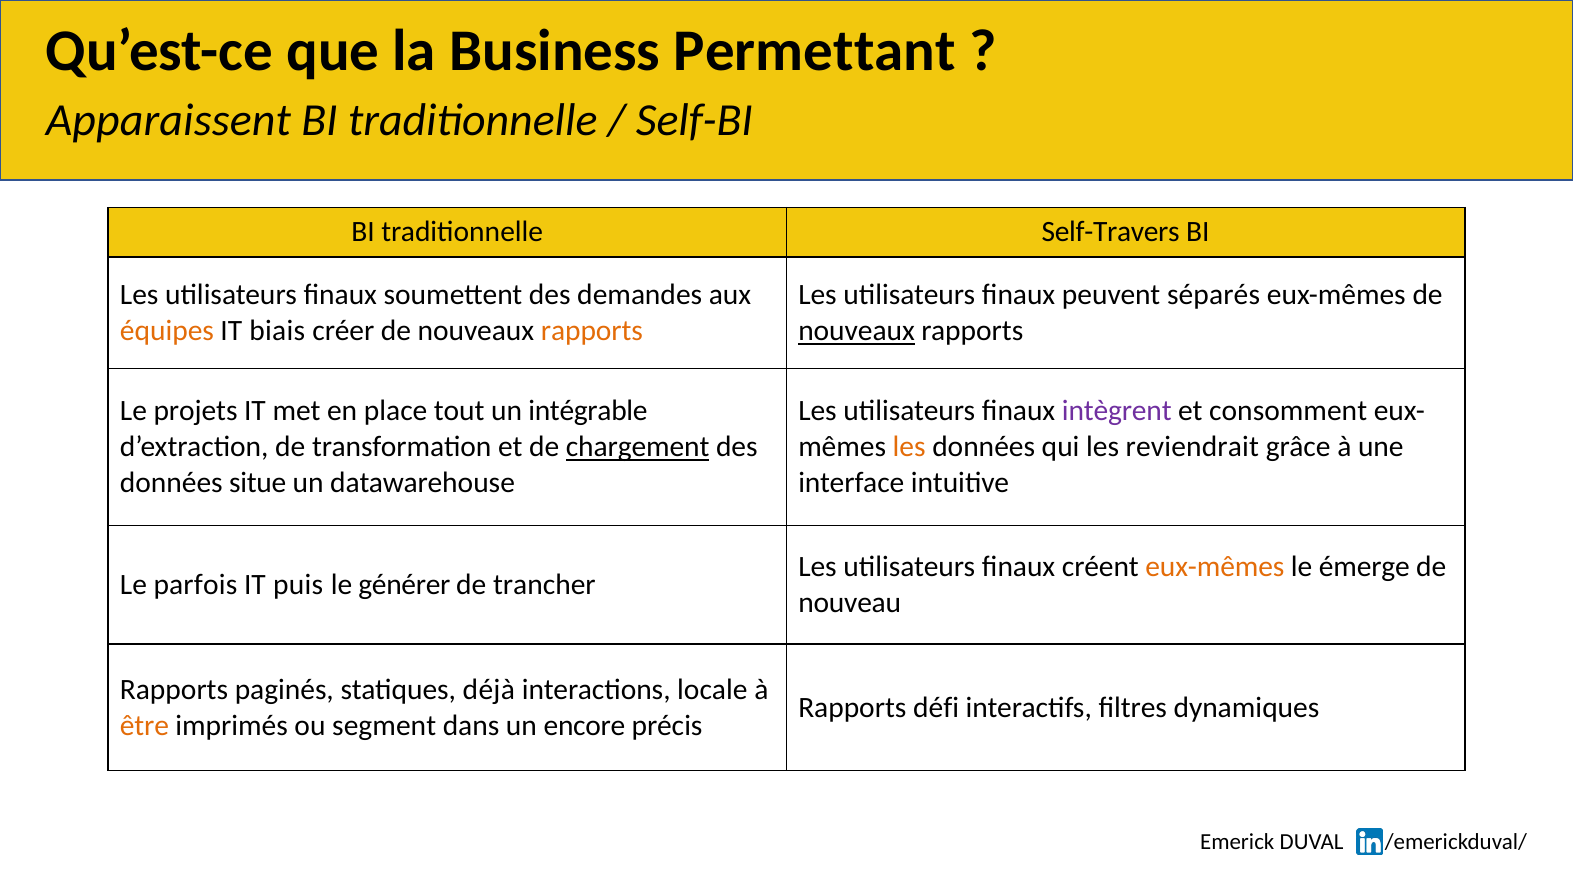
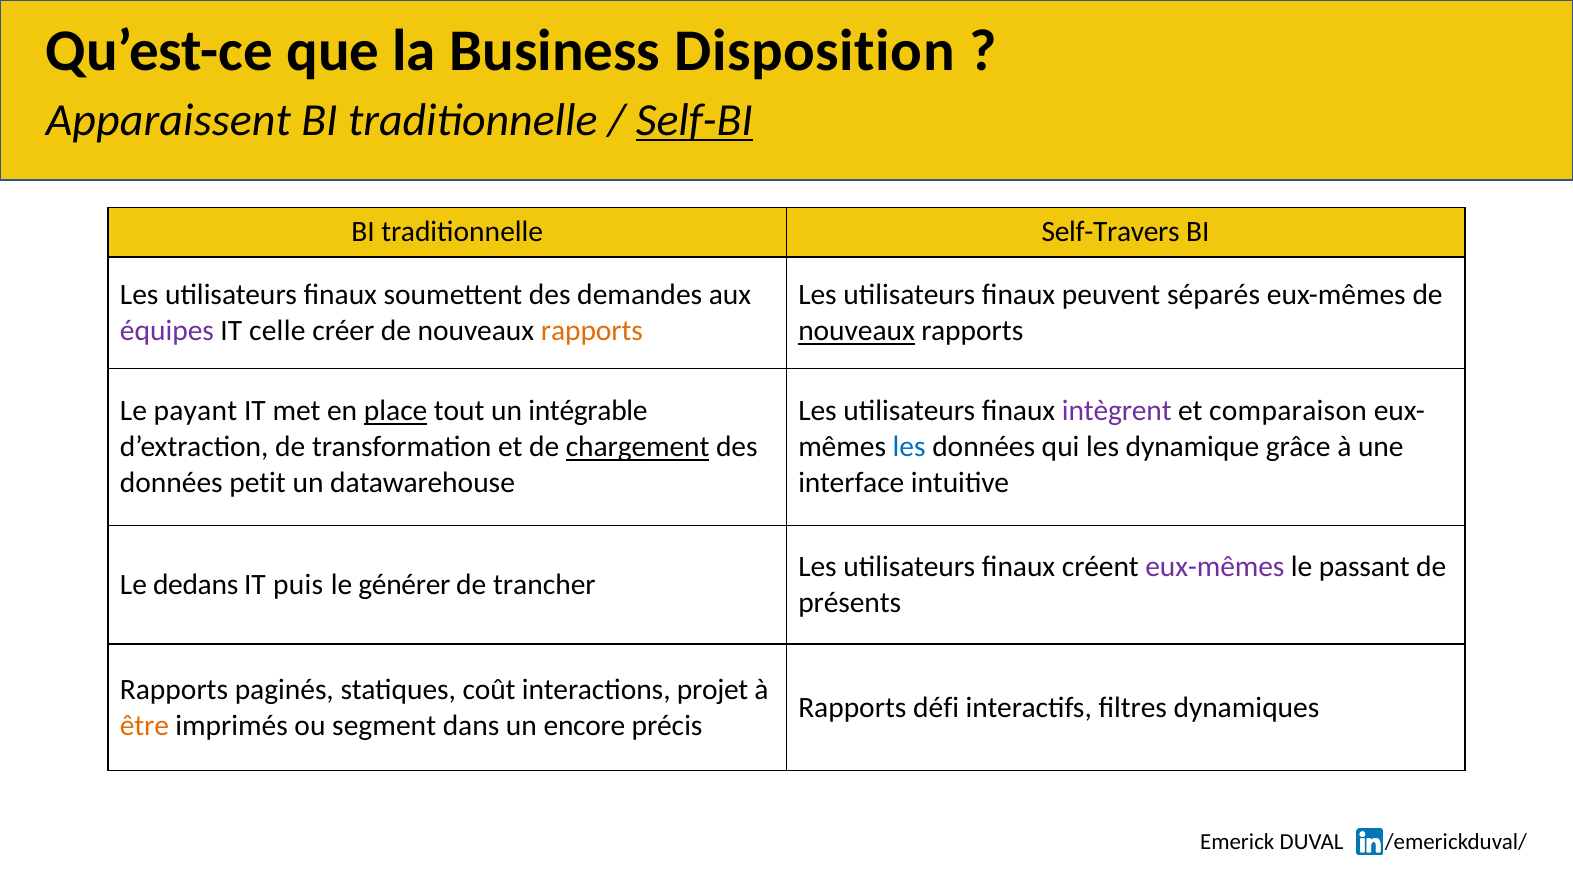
Permettant: Permettant -> Disposition (815, 51)
Self-BI underline: none -> present (694, 120)
équipes colour: orange -> purple (167, 331)
biais: biais -> celle (277, 331)
projets: projets -> payant (195, 411)
place underline: none -> present (396, 411)
consomment: consomment -> comparaison (1288, 411)
les colour: orange -> blue (909, 447)
reviendrait: reviendrait -> dynamique (1192, 447)
situe: situe -> petit (258, 483)
eux-mêmes colour: orange -> purple (1215, 567)
émerge: émerge -> passant (1364, 567)
parfois: parfois -> dedans (196, 585)
nouveau: nouveau -> présents (850, 603)
déjà: déjà -> coût (489, 690)
locale: locale -> projet (713, 690)
